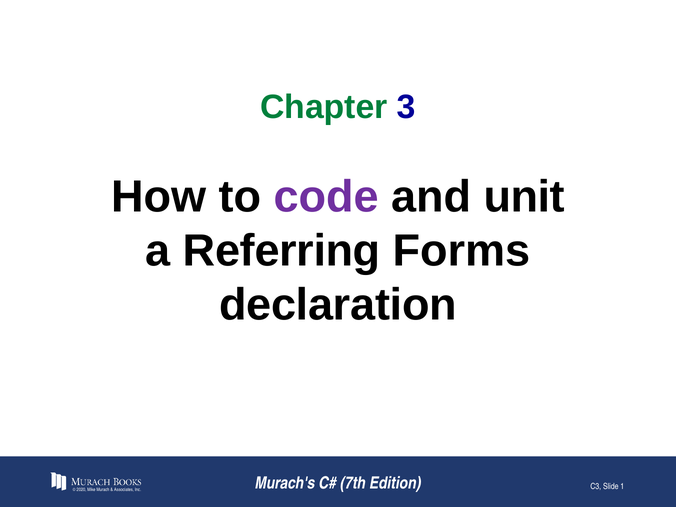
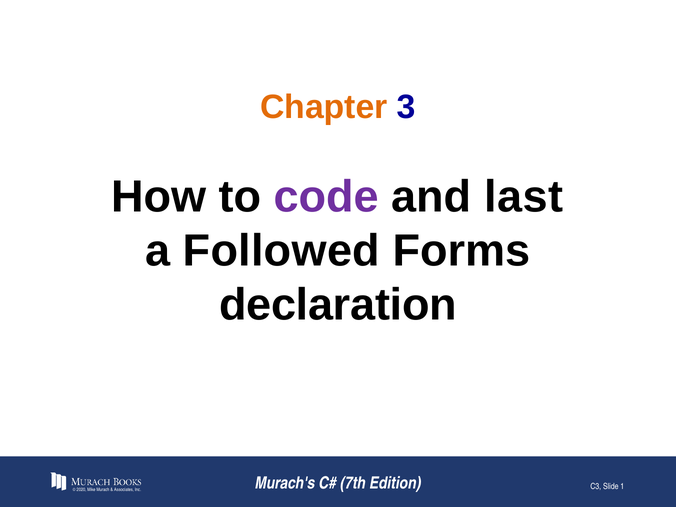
Chapter colour: green -> orange (324, 107)
unit: unit -> last (524, 197)
Referring: Referring -> Followed (281, 251)
